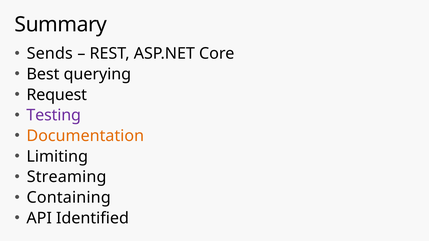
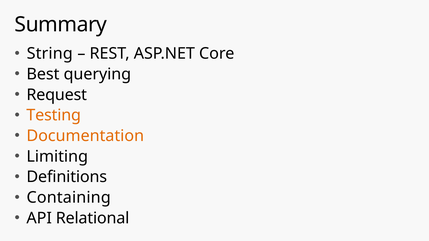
Sends: Sends -> String (50, 54)
Testing colour: purple -> orange (54, 115)
Streaming: Streaming -> Definitions (67, 177)
Identified: Identified -> Relational (93, 218)
